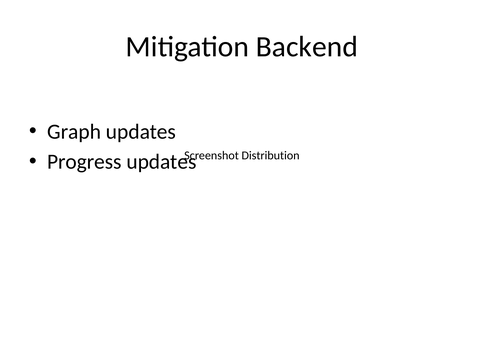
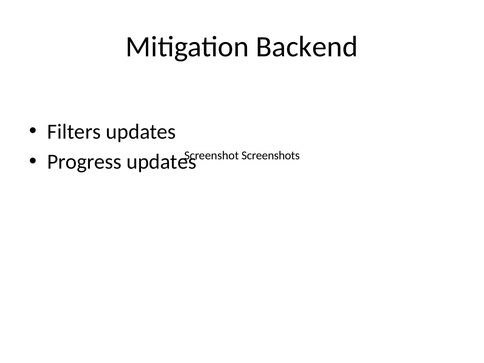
Graph: Graph -> Filters (74, 132)
Distribution: Distribution -> Screenshots (271, 156)
